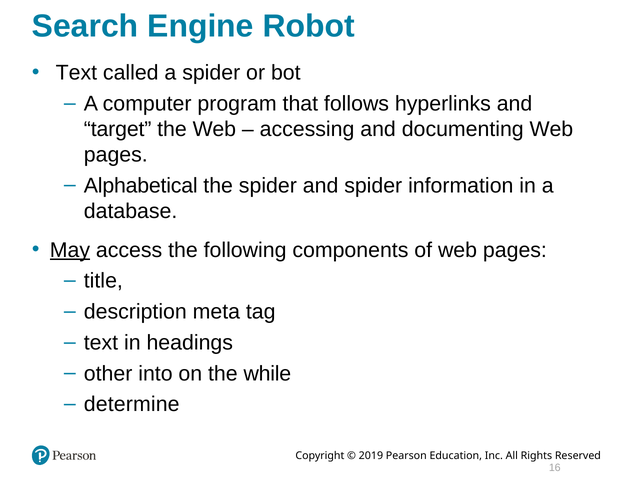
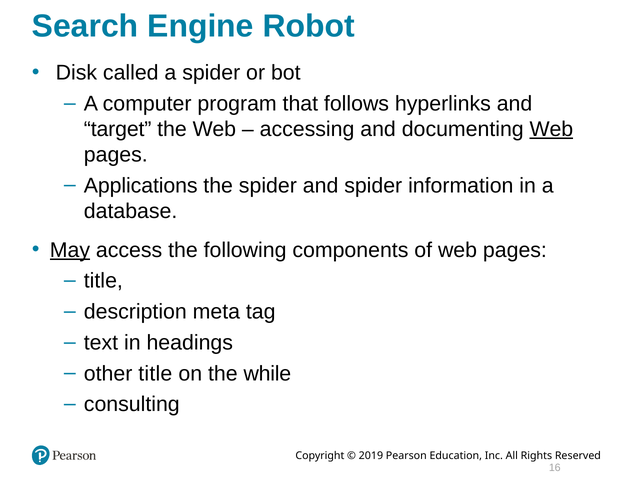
Text: Text -> Disk (76, 73)
Web underline: none -> present (551, 129)
Alphabetical: Alphabetical -> Applications (141, 186)
other into: into -> title (155, 374)
determine: determine -> consulting (132, 405)
